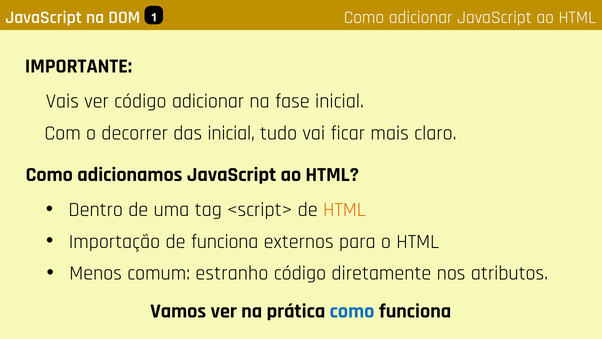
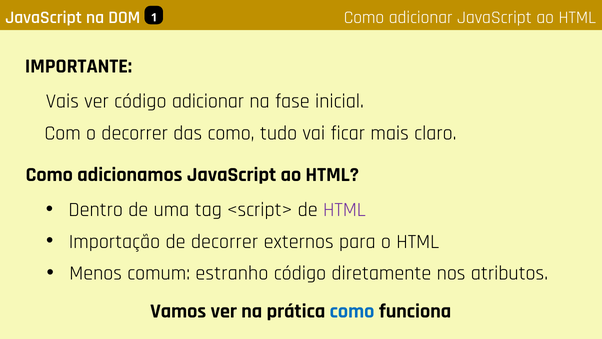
das inicial: inicial -> como (231, 133)
HTML colour: orange -> purple (344, 209)
de funciona: funciona -> decorrer (225, 241)
